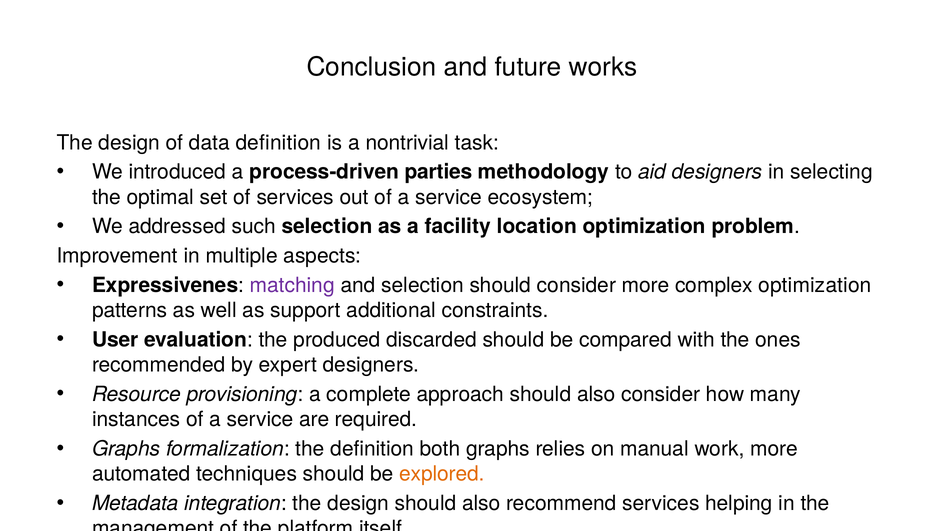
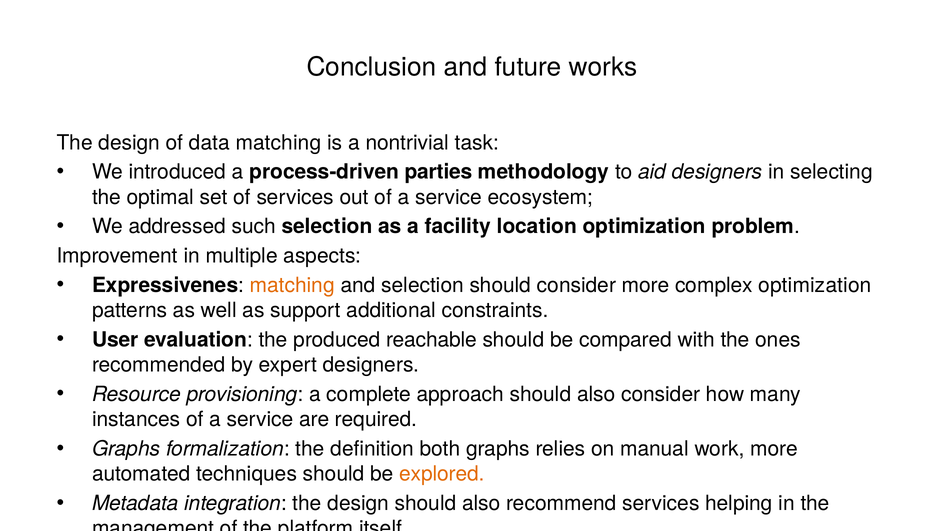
data definition: definition -> matching (278, 143)
matching colour: purple -> orange (292, 285)
discarded: discarded -> reachable (432, 340)
